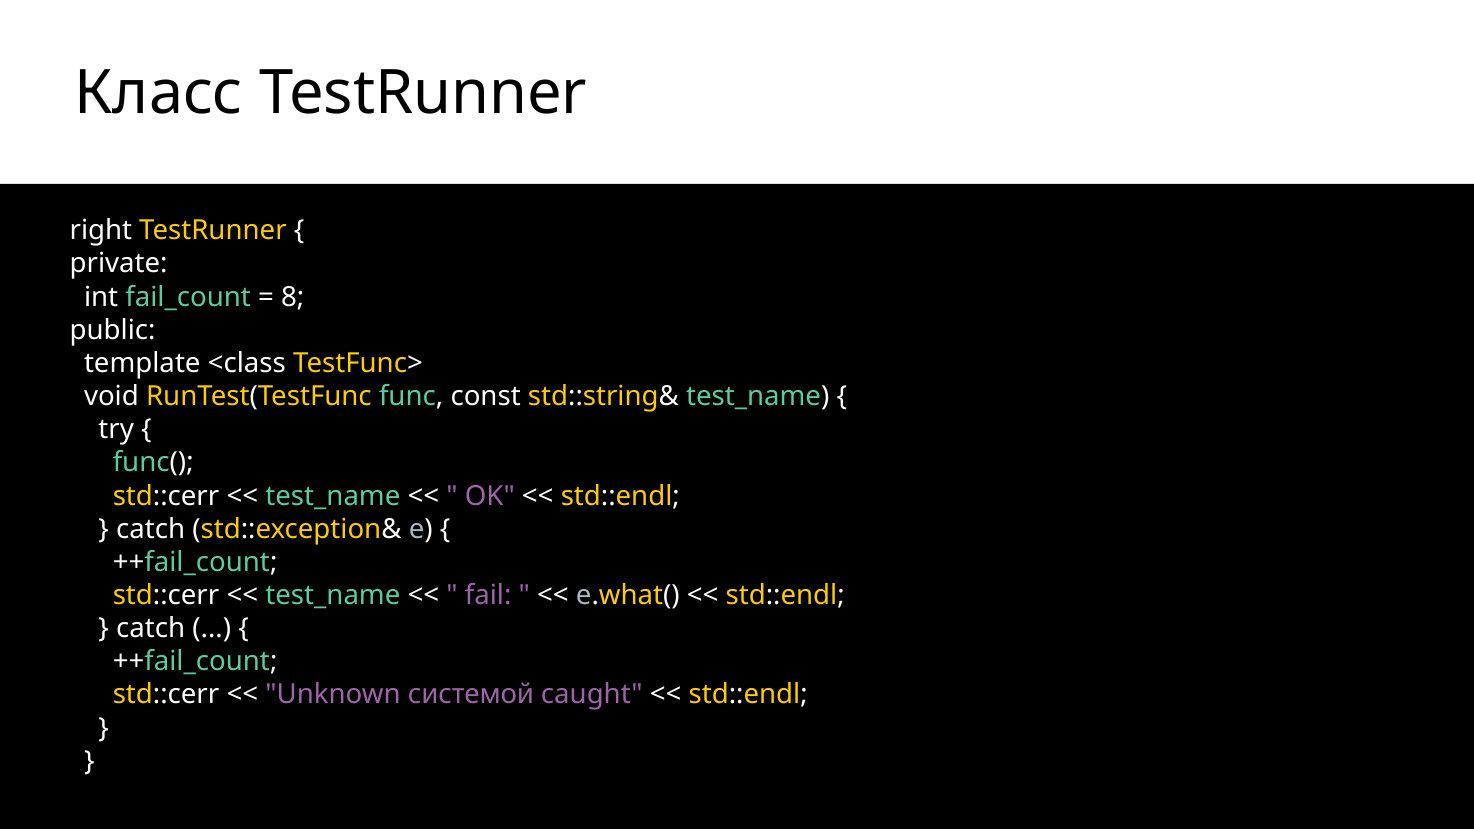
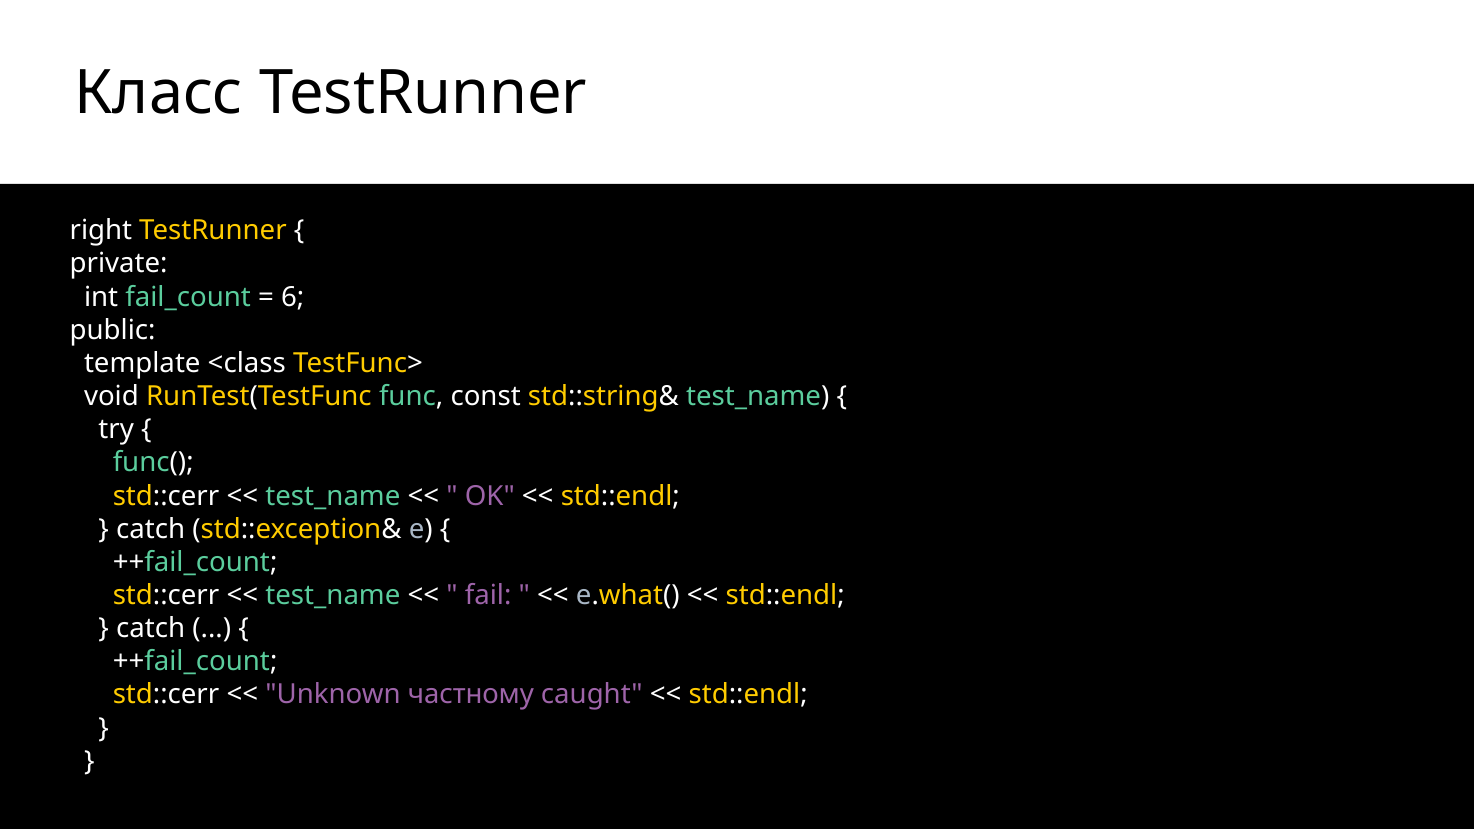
8: 8 -> 6 (293, 297)
системой: системой -> частному (471, 695)
